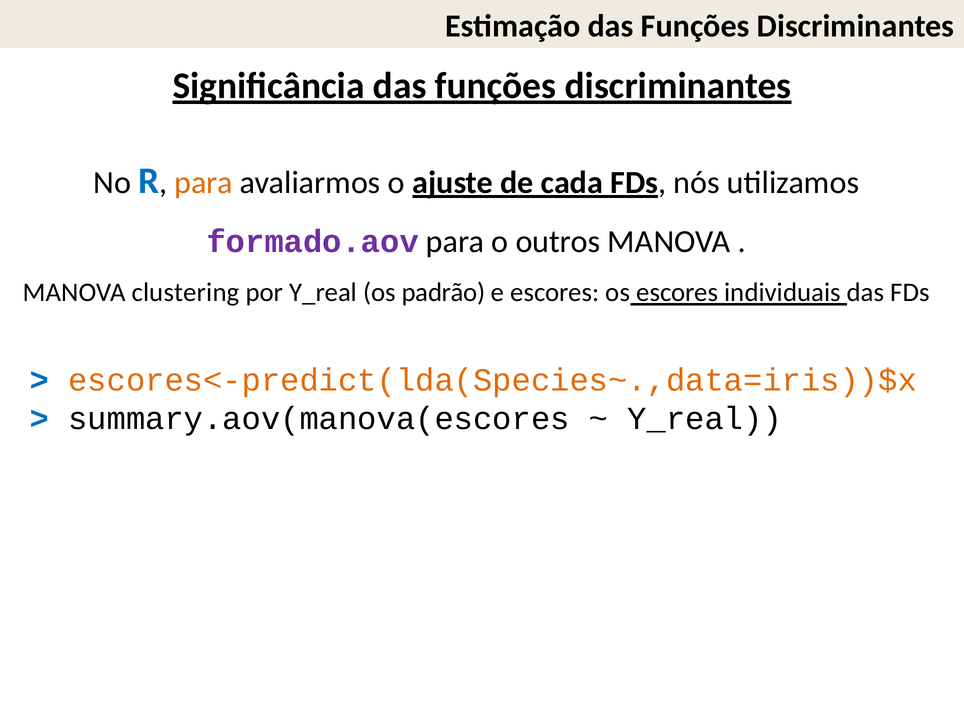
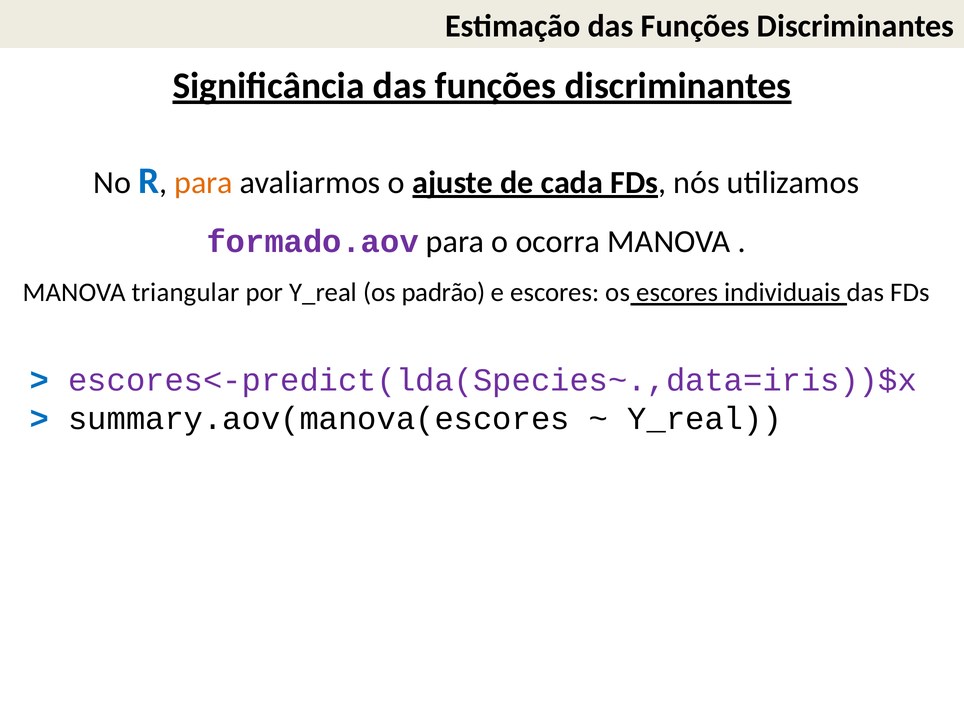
outros: outros -> ocorra (558, 242)
clustering: clustering -> triangular (186, 293)
escores<-predict(lda(Species~.,data=iris))$x colour: orange -> purple (492, 380)
